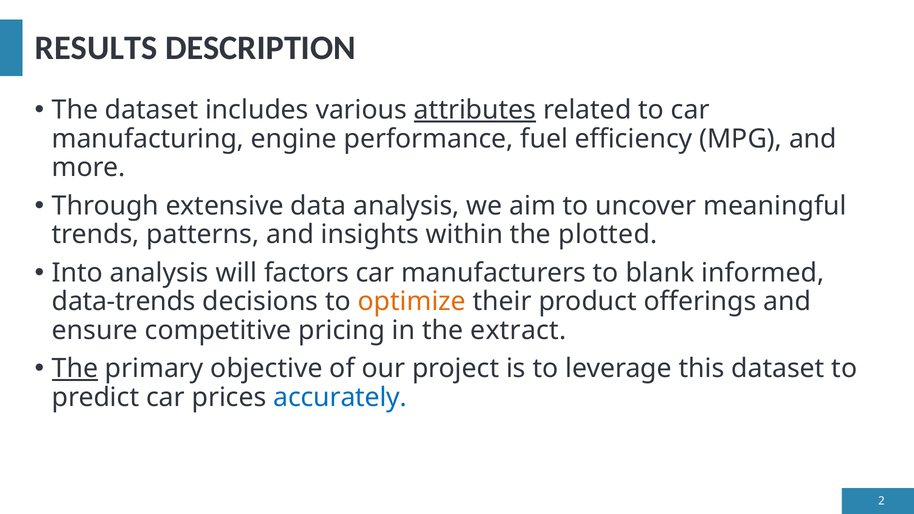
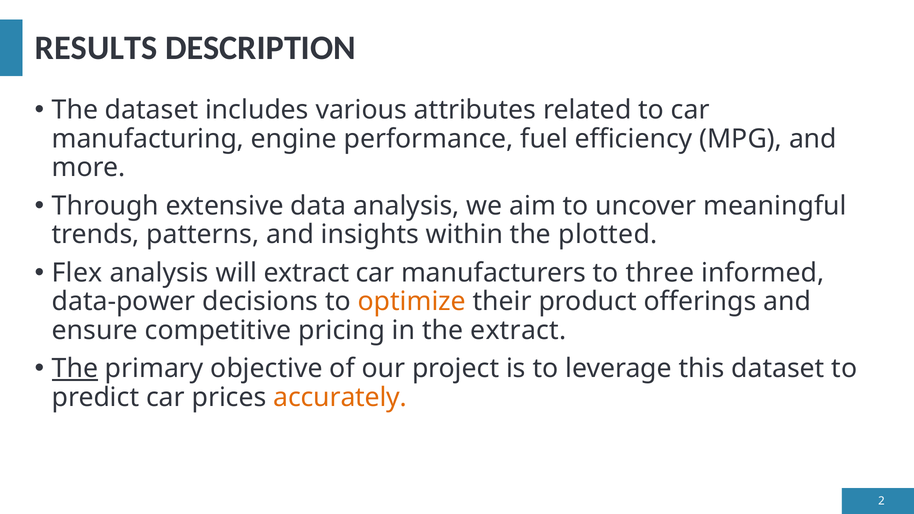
attributes underline: present -> none (475, 110)
Into: Into -> Flex (77, 273)
will factors: factors -> extract (307, 273)
blank: blank -> three (660, 273)
data-trends: data-trends -> data-power (124, 302)
accurately colour: blue -> orange (340, 397)
